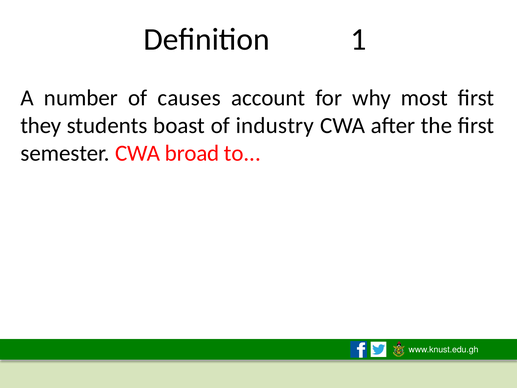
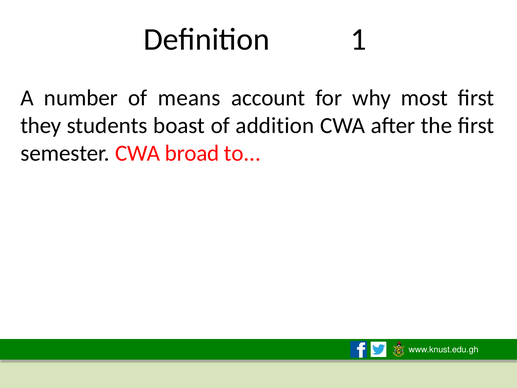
causes: causes -> means (189, 98)
industry: industry -> addition (275, 125)
